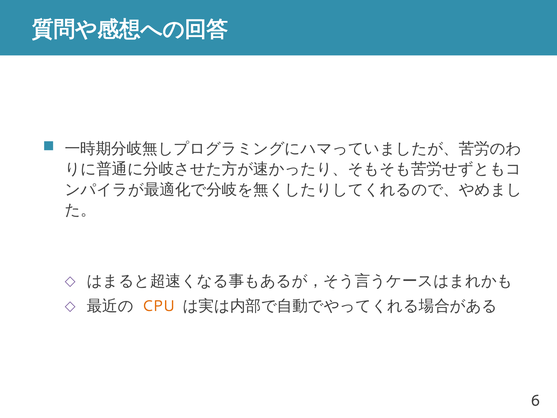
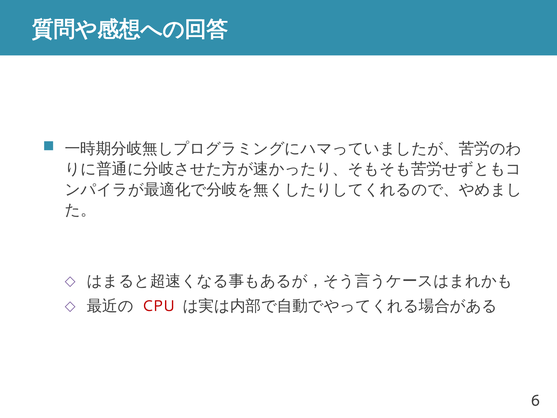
CPU colour: orange -> red (158, 306)
